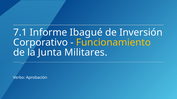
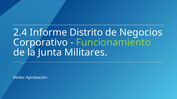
7.1: 7.1 -> 2.4 (20, 33)
Ibagué: Ibagué -> Distrito (86, 33)
Inversión: Inversión -> Negocios (141, 33)
Funcionamiento colour: yellow -> light green (113, 43)
